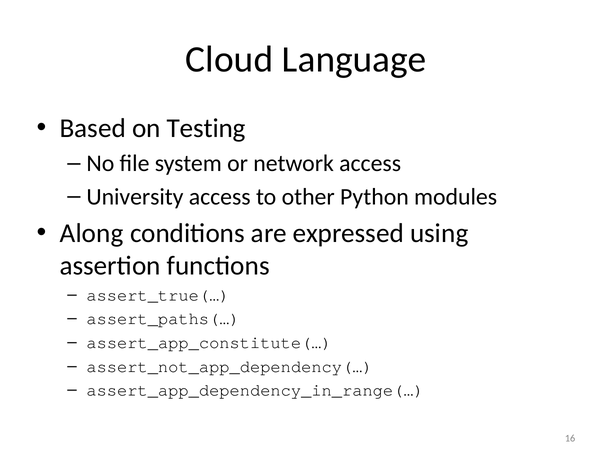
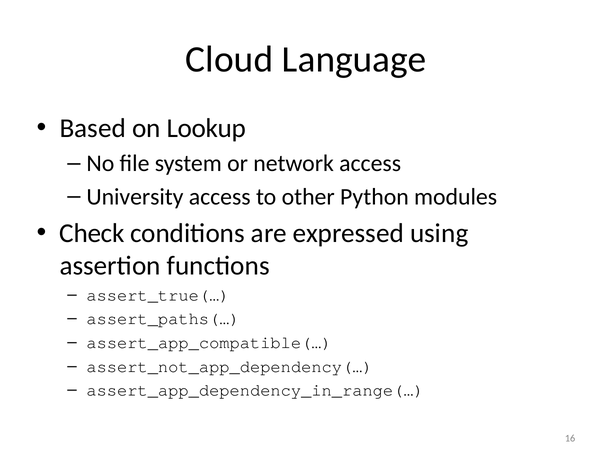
Testing: Testing -> Lookup (206, 128)
Along: Along -> Check (92, 233)
assert_app_constitute(…: assert_app_constitute(… -> assert_app_compatible(… (209, 343)
